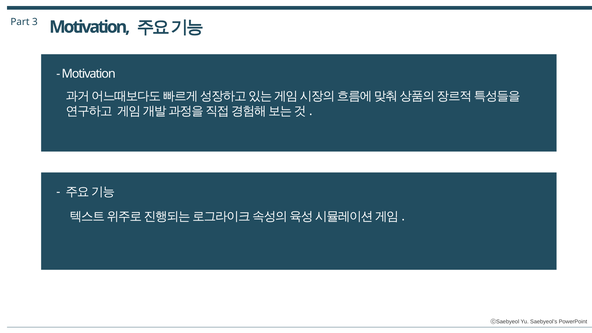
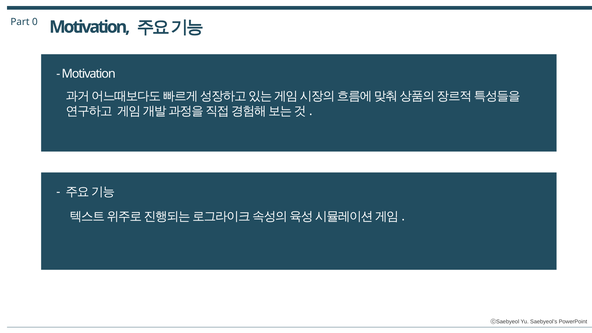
3: 3 -> 0 (35, 22)
